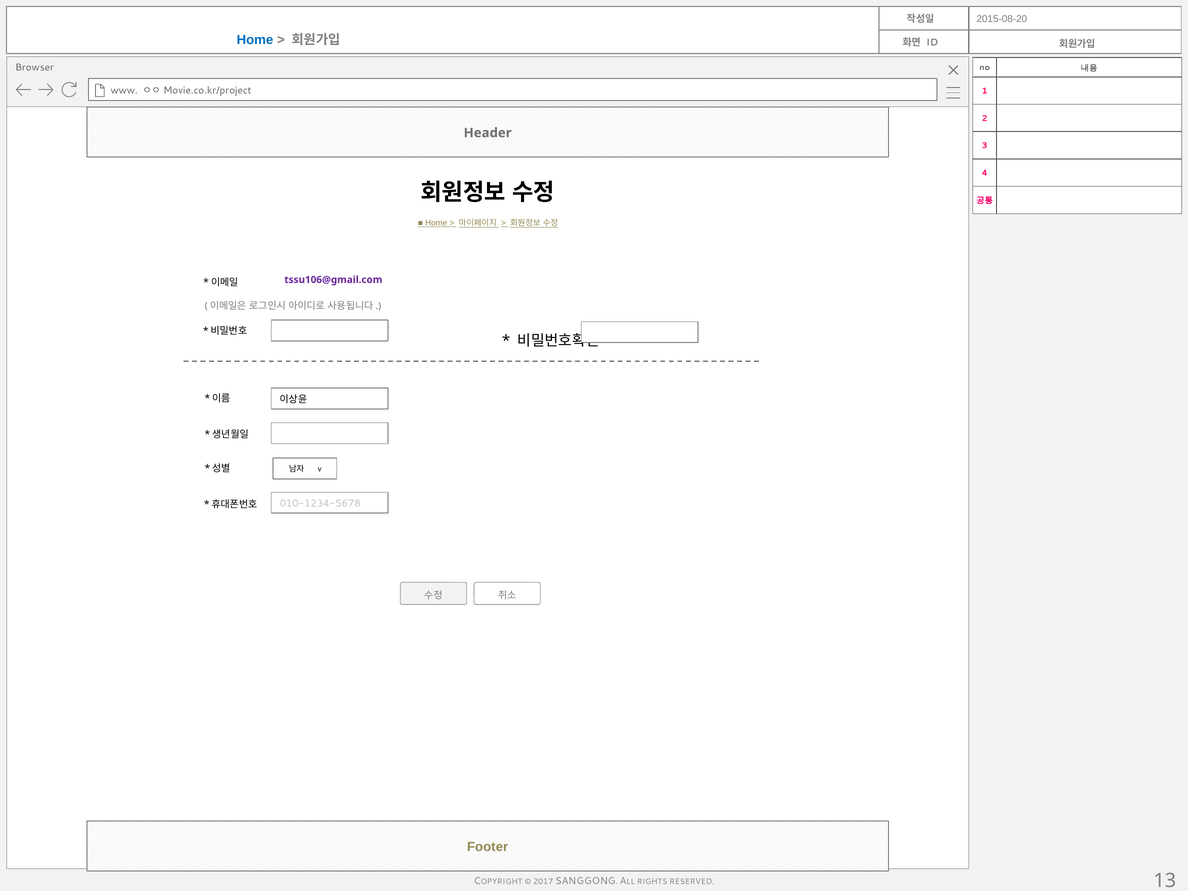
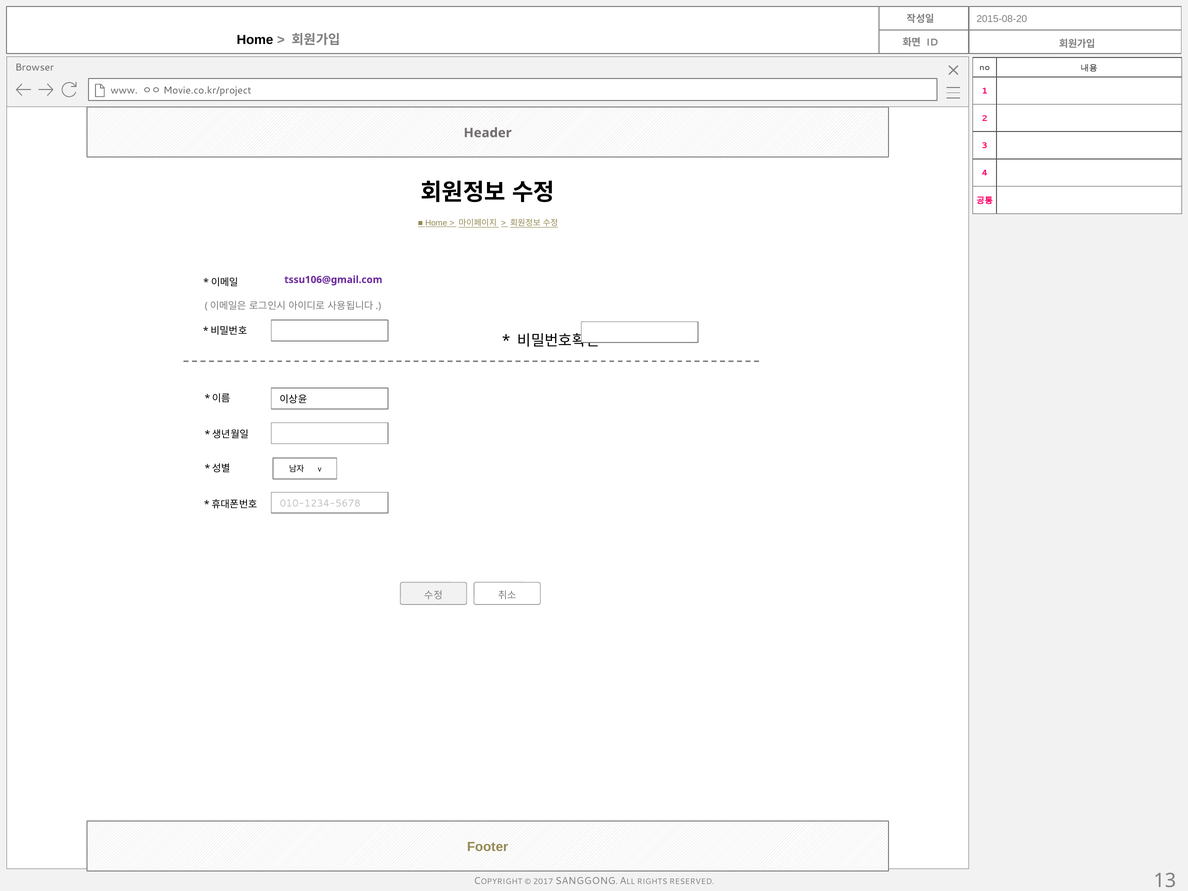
Home colour: blue -> black (255, 40)
